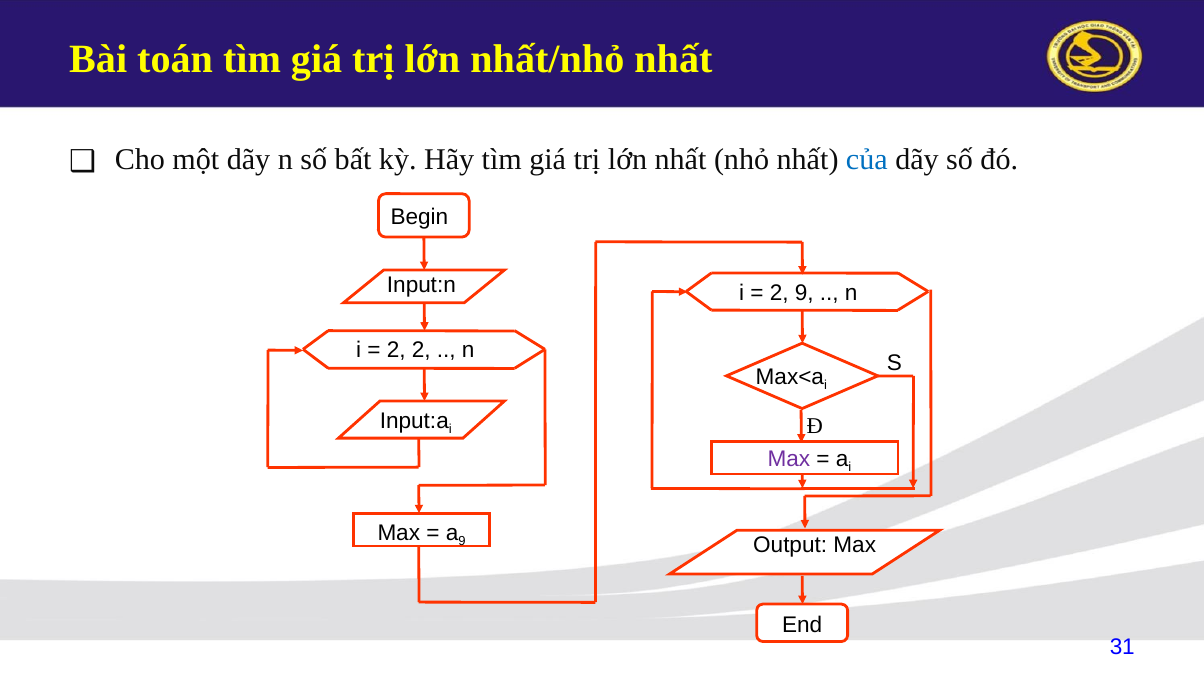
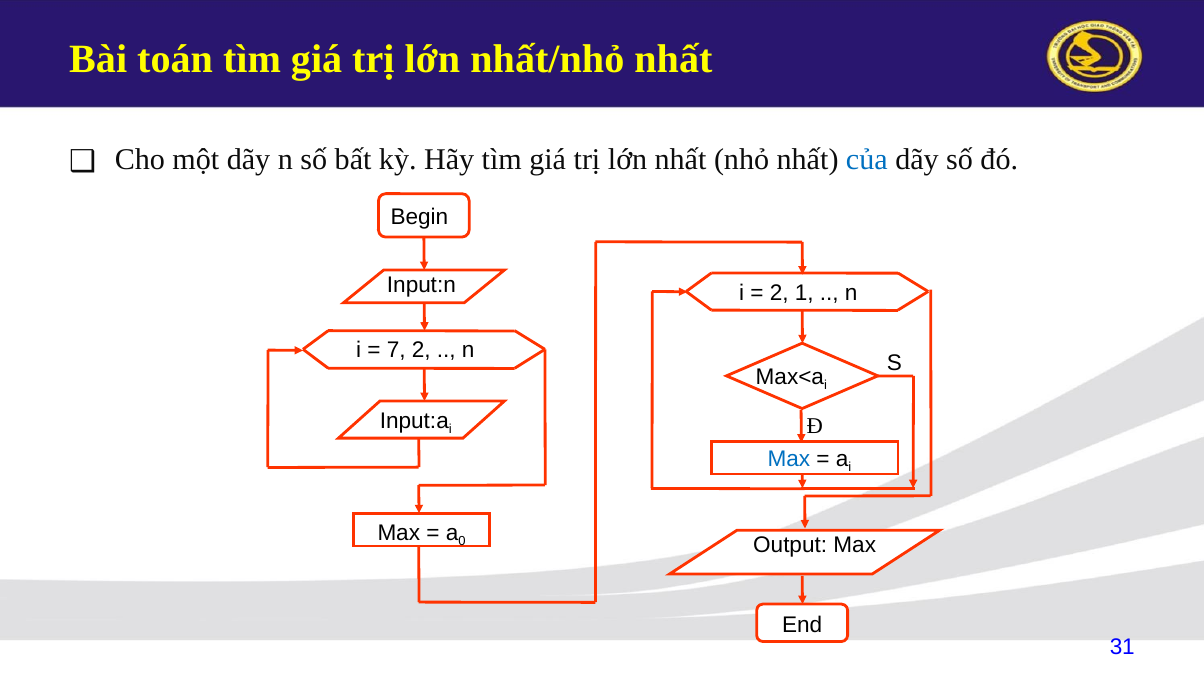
2 9: 9 -> 1 (804, 293)
2: 2 -> 7 (396, 350)
Max colour: purple -> blue (789, 459)
9: 9 -> 0 (462, 542)
